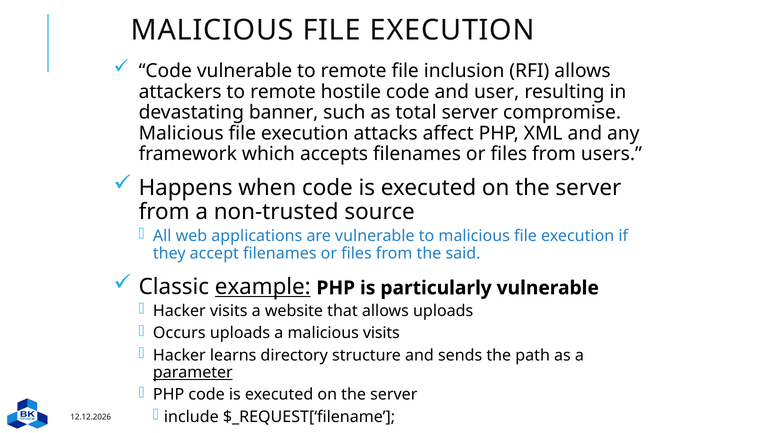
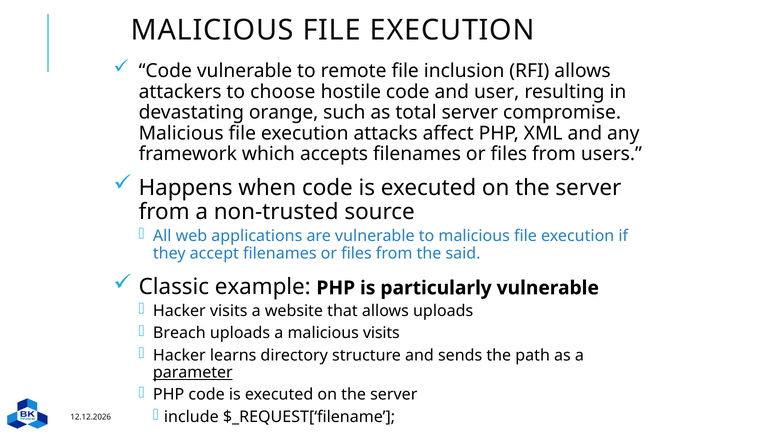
attackers to remote: remote -> choose (283, 92)
banner: banner -> orange (284, 112)
example underline: present -> none (263, 287)
Occurs: Occurs -> Breach (179, 333)
